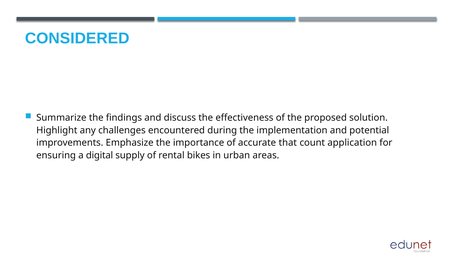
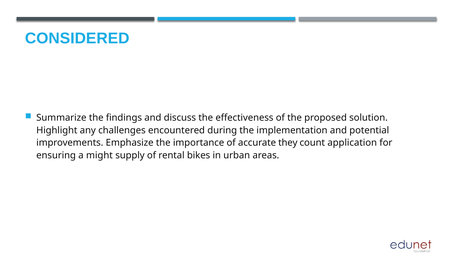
that: that -> they (288, 143)
digital: digital -> might (99, 155)
